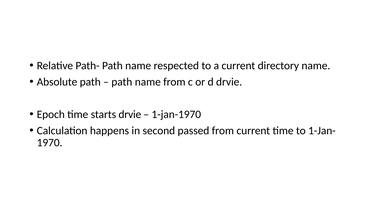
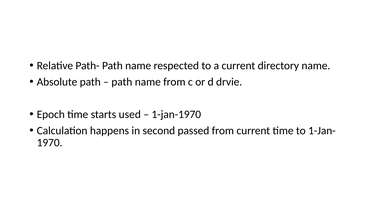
starts drvie: drvie -> used (130, 114)
